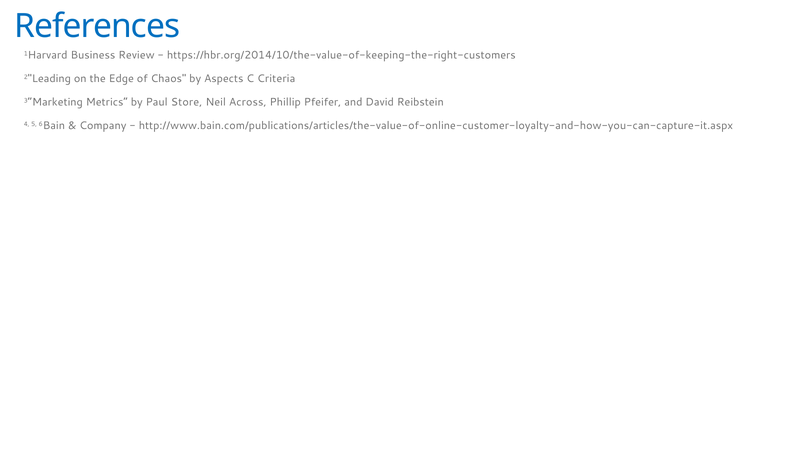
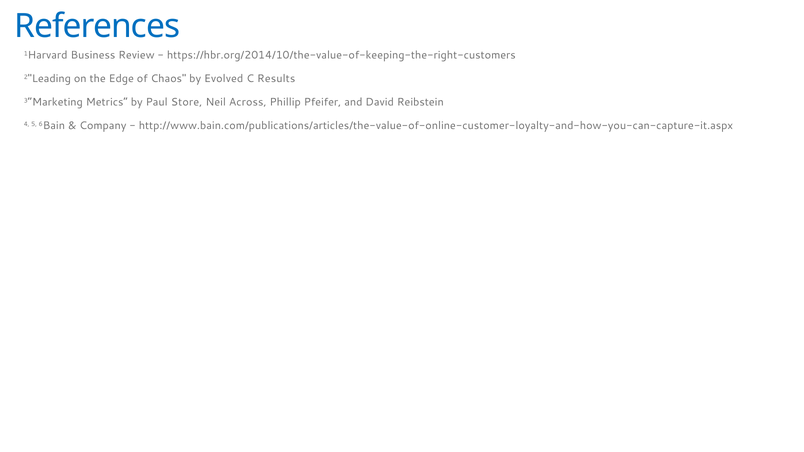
Aspects: Aspects -> Evolved (224, 79)
Criteria: Criteria -> Results (276, 79)
